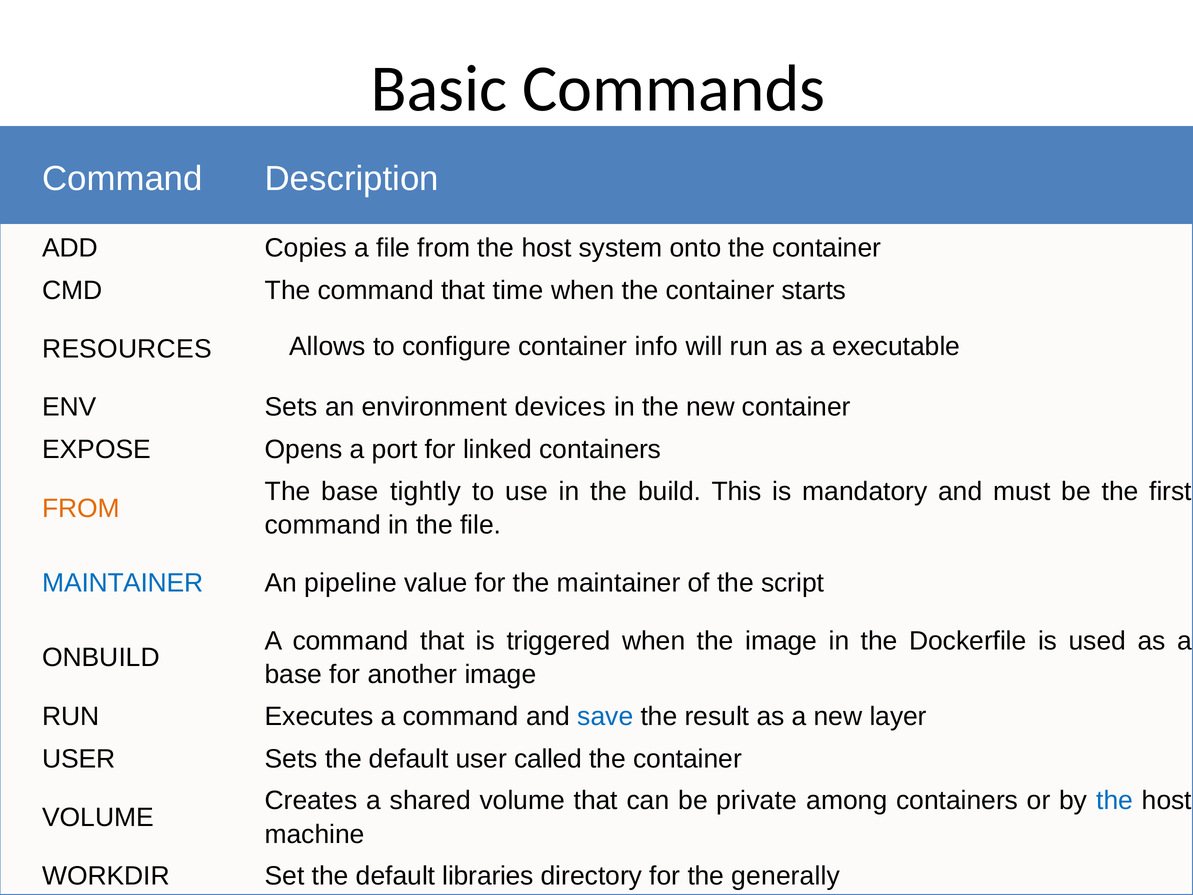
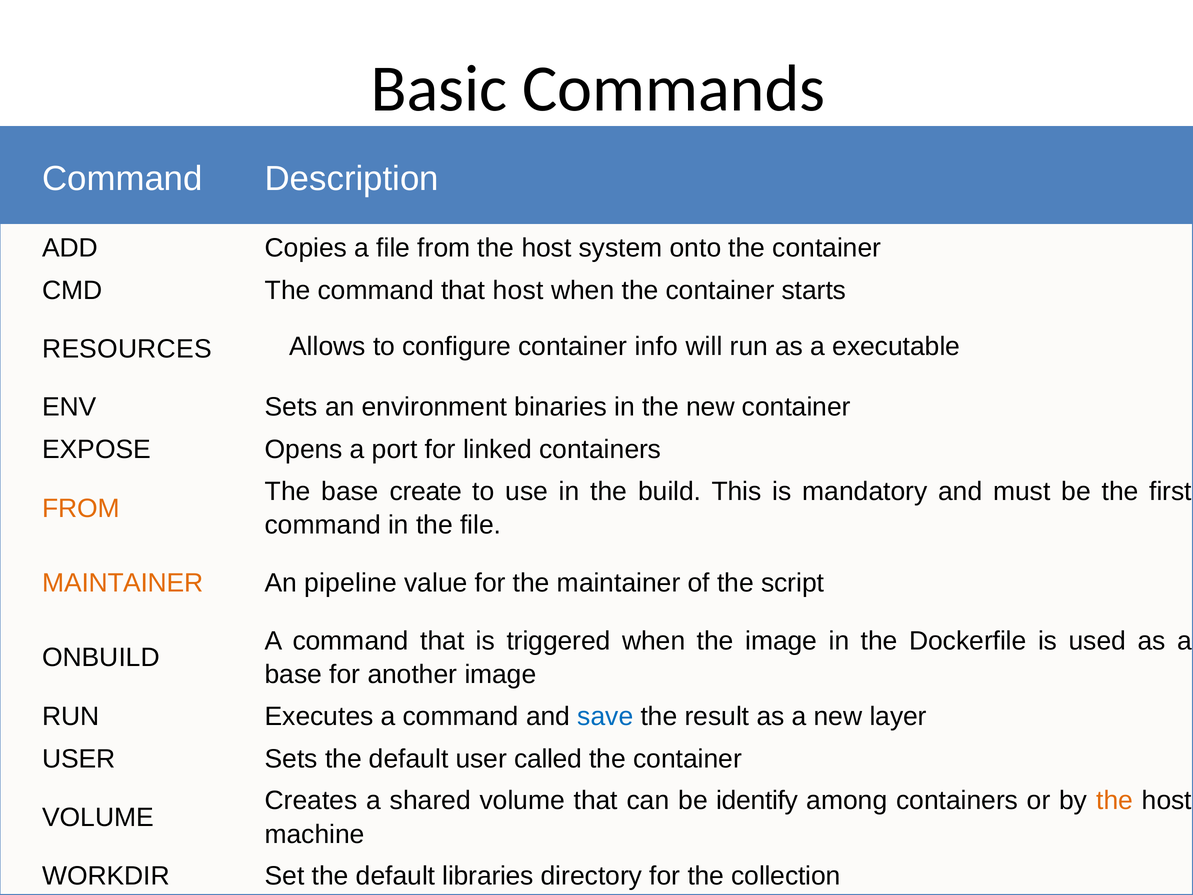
that time: time -> host (518, 290)
devices: devices -> binaries (561, 407)
tightly: tightly -> create (426, 491)
MAINTAINER colour: blue -> orange (123, 583)
private: private -> identify (757, 800)
the colour: blue -> orange (1115, 800)
generally: generally -> collection (786, 876)
